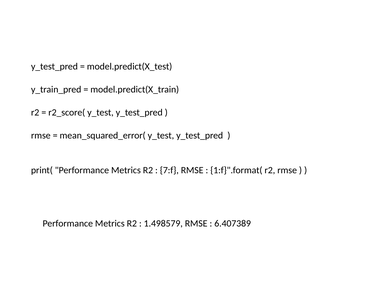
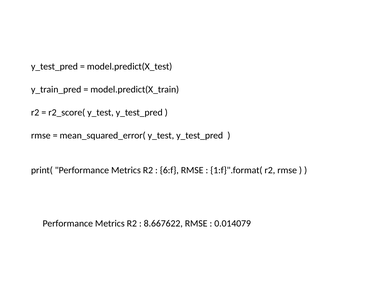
7:f: 7:f -> 6:f (169, 171)
1.498579: 1.498579 -> 8.667622 (163, 224)
6.407389: 6.407389 -> 0.014079 (233, 224)
